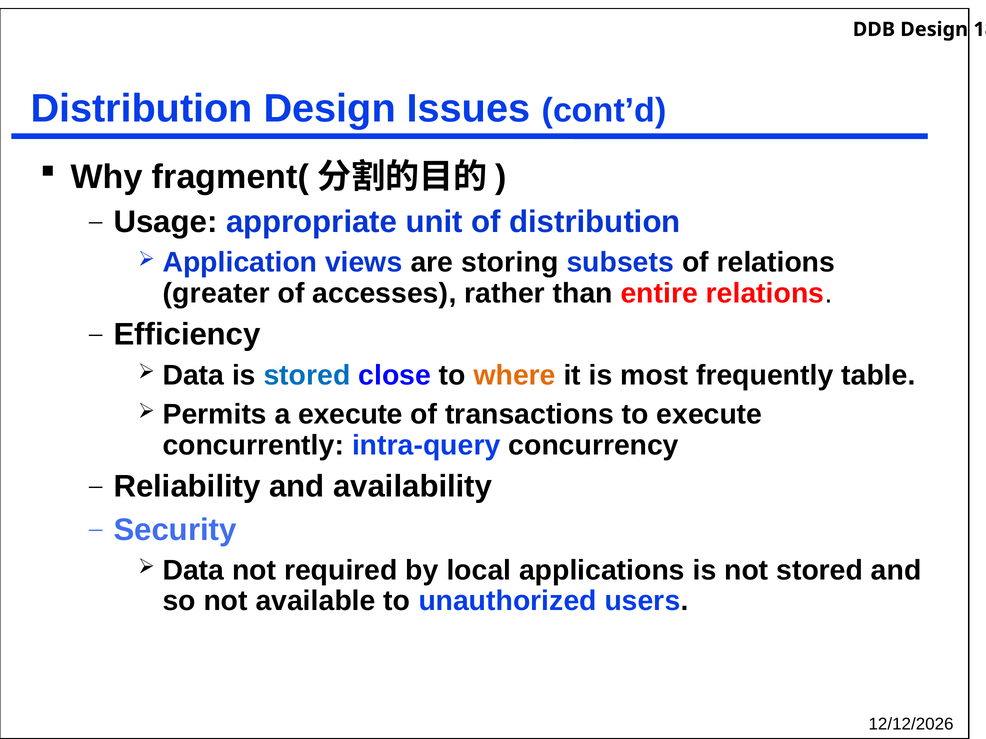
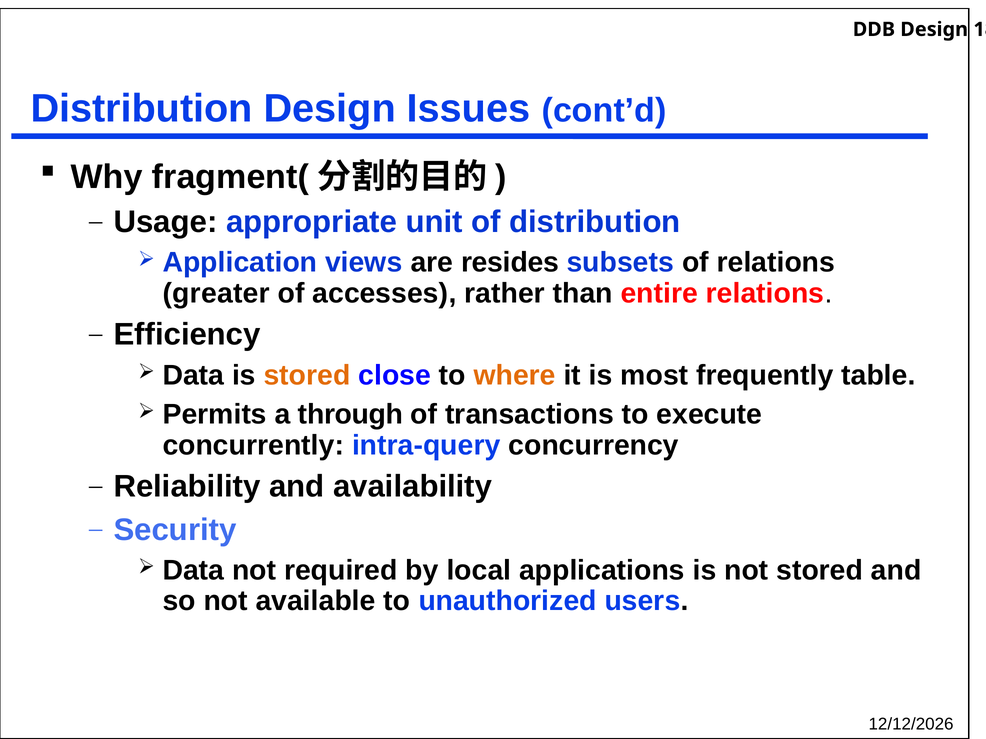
storing: storing -> resides (510, 263)
stored colour: blue -> orange (307, 375)
a execute: execute -> through (351, 415)
